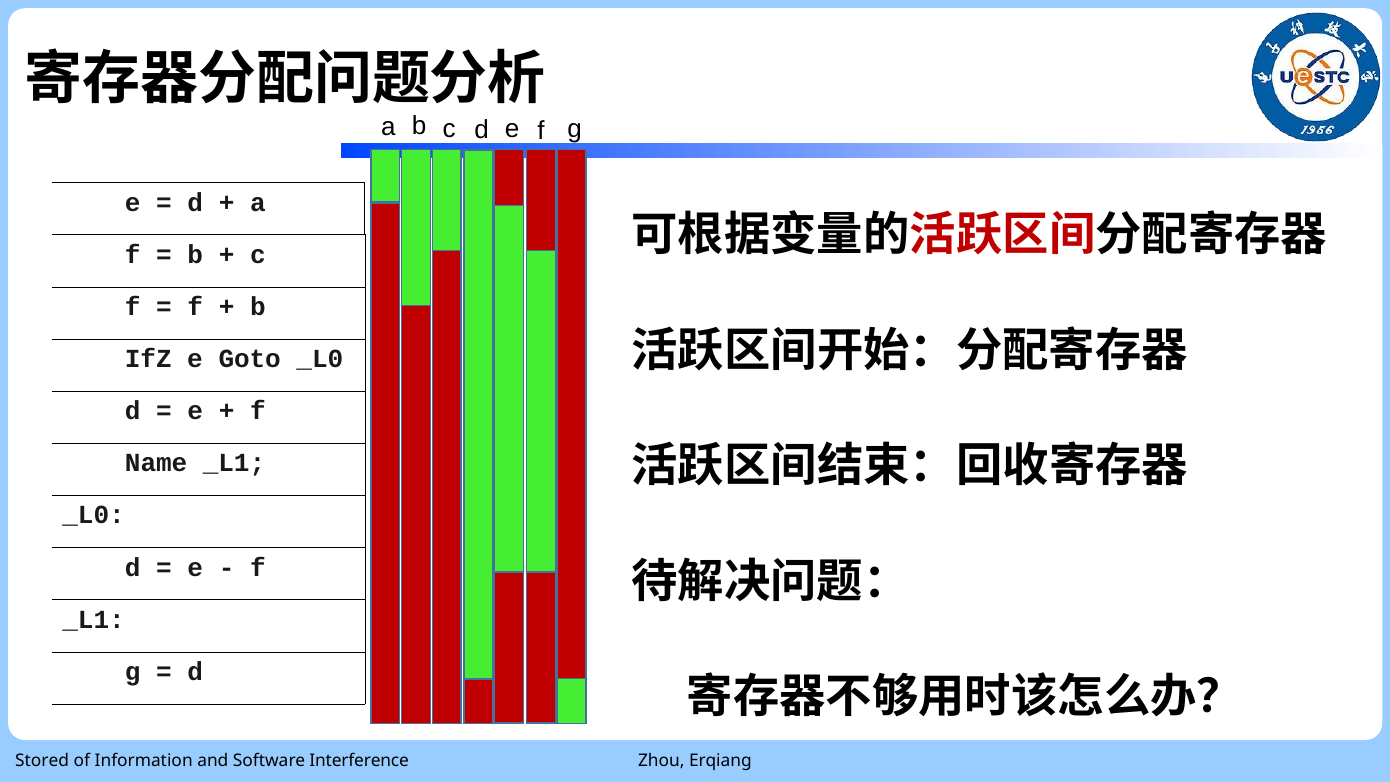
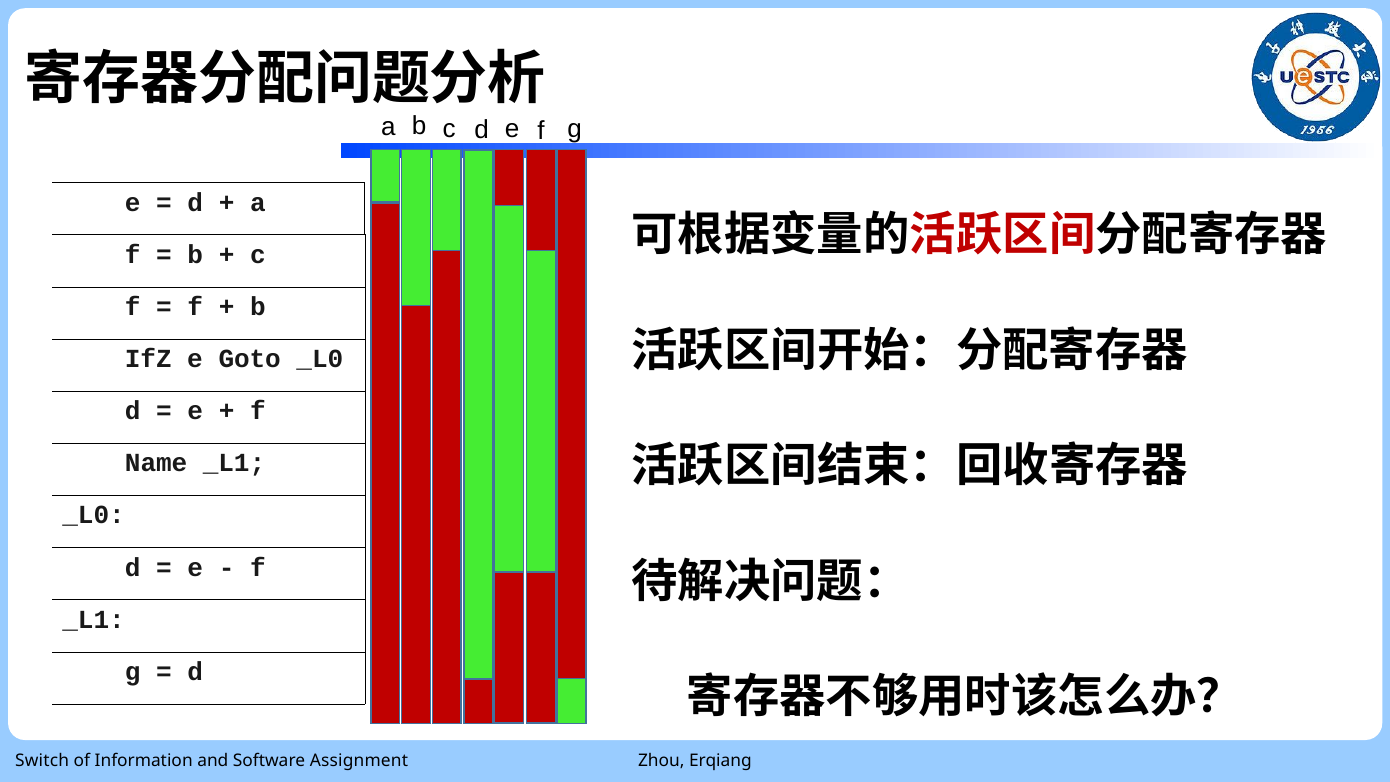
Stored: Stored -> Switch (42, 761)
Interference: Interference -> Assignment (359, 761)
